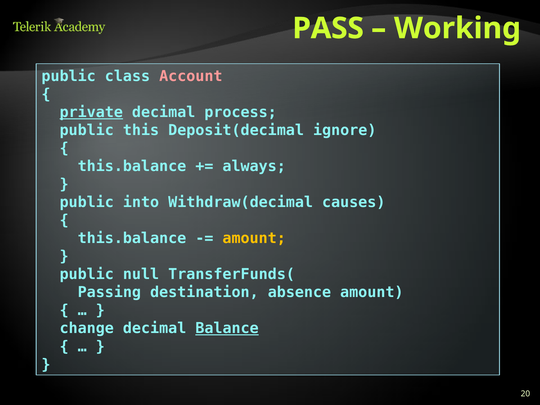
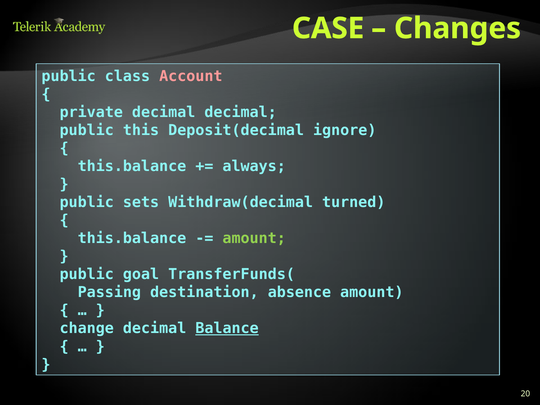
PASS: PASS -> CASE (328, 28)
Working: Working -> Changes (458, 28)
private underline: present -> none (91, 112)
decimal process: process -> decimal (241, 112)
into: into -> sets (141, 202)
causes: causes -> turned (354, 202)
amount colour: yellow -> light green (254, 238)
null: null -> goal (141, 274)
